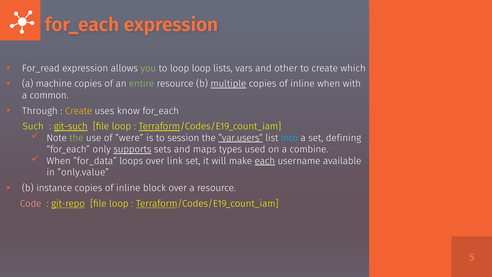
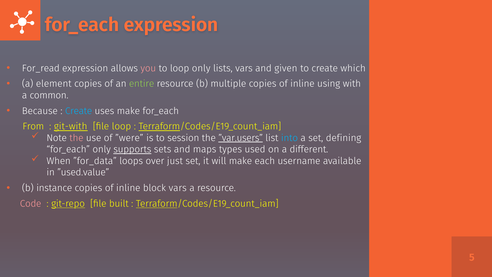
you colour: light green -> pink (148, 68)
loop loop: loop -> only (201, 68)
other: other -> given (286, 68)
machine: machine -> element (54, 84)
multiple underline: present -> none (228, 84)
inline when: when -> using (329, 84)
Through: Through -> Because (40, 111)
Create colour: yellow -> light blue (79, 111)
uses know: know -> make (128, 111)
Such: Such -> From (33, 126)
git-such: git-such -> git-with (71, 126)
the colour: light green -> pink (76, 138)
combine: combine -> different (309, 149)
link: link -> just (175, 161)
each underline: present -> none (265, 161)
”only.value: ”only.value -> ”used.value (83, 172)
block over: over -> vars (178, 188)
git-repo file loop: loop -> built (119, 204)
